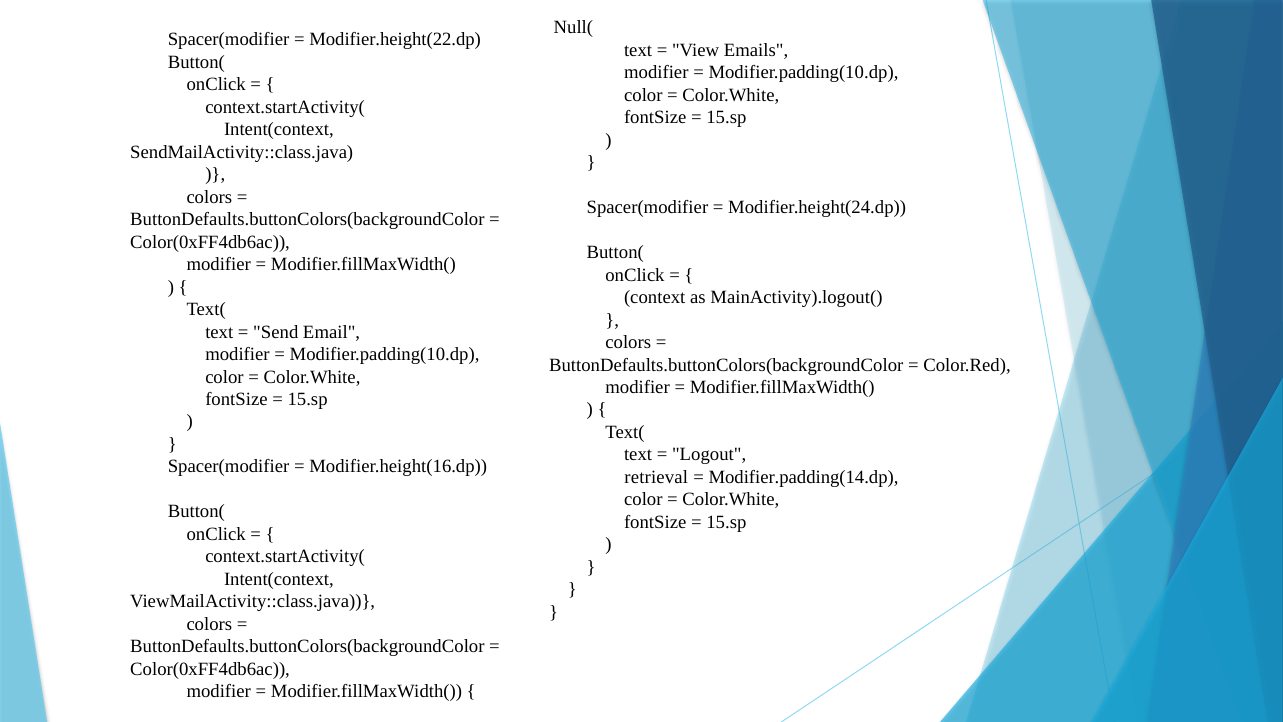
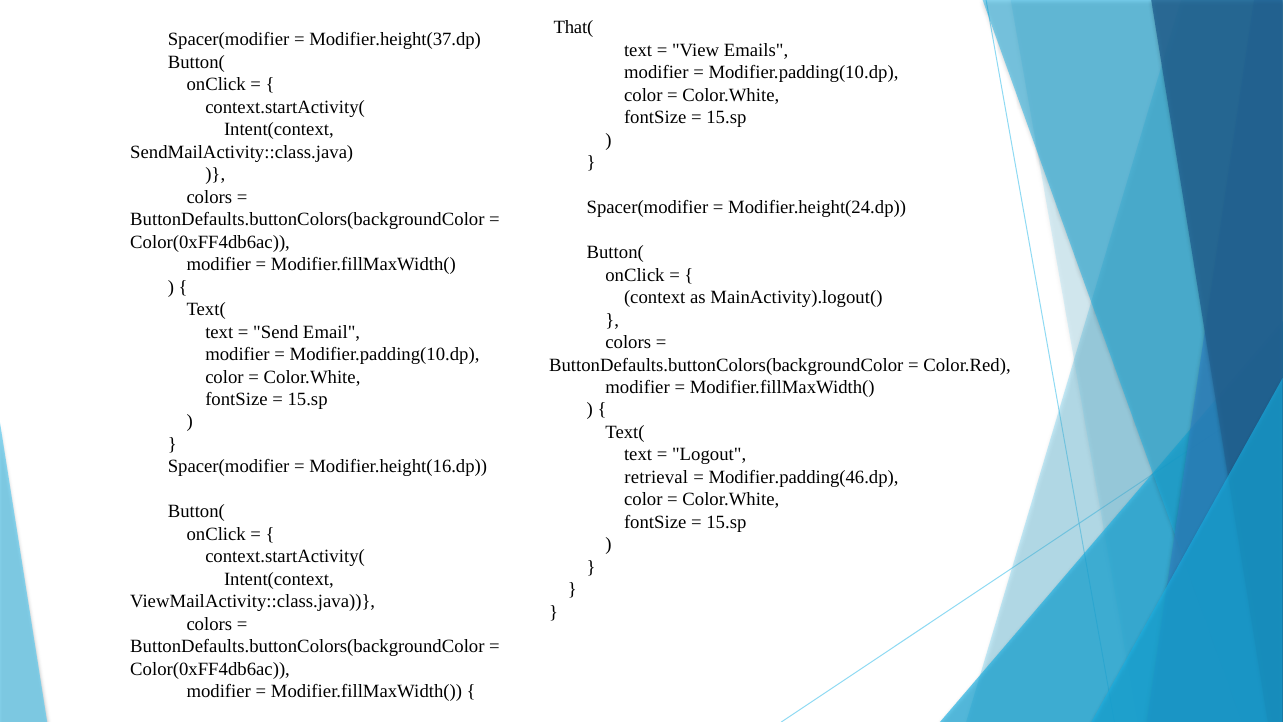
Null(: Null( -> That( (573, 28)
Modifier.height(22.dp: Modifier.height(22.dp -> Modifier.height(37.dp (395, 40)
Modifier.padding(14.dp: Modifier.padding(14.dp -> Modifier.padding(46.dp (803, 477)
